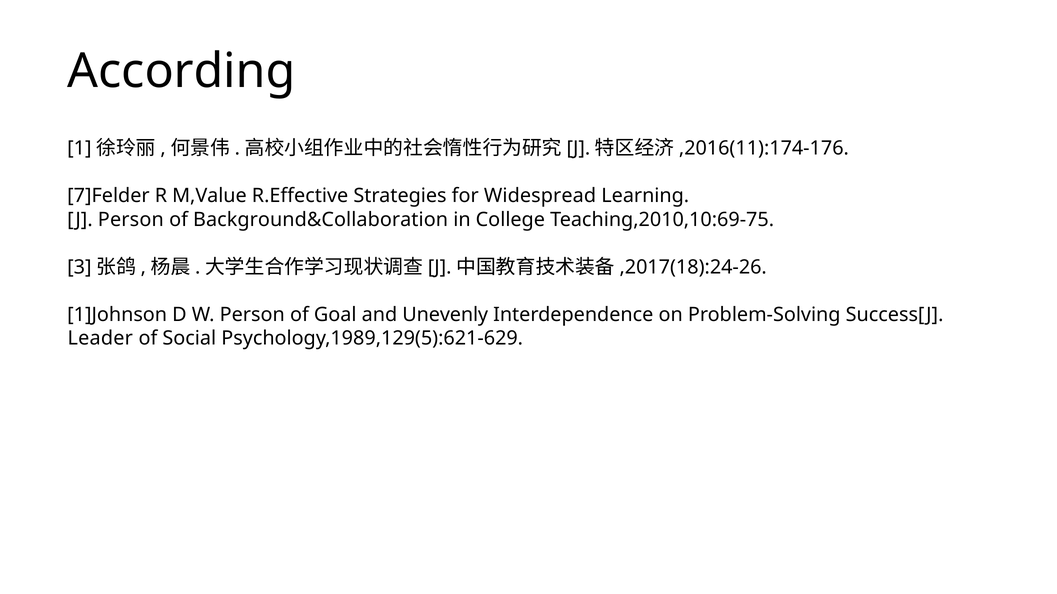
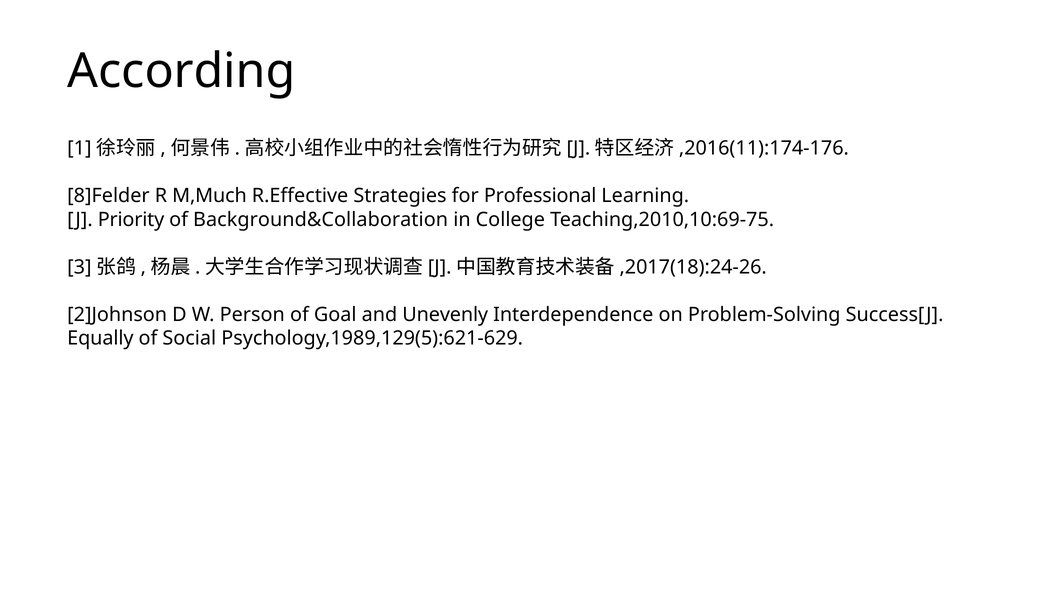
7]Felder: 7]Felder -> 8]Felder (108, 196)
M,Value: M,Value -> M,Much (210, 196)
Widespread: Widespread -> Professional (540, 196)
Person: Person -> Priority (131, 220)
1]Johnson: 1]Johnson -> 2]Johnson (117, 315)
Leader: Leader -> Equally (100, 339)
